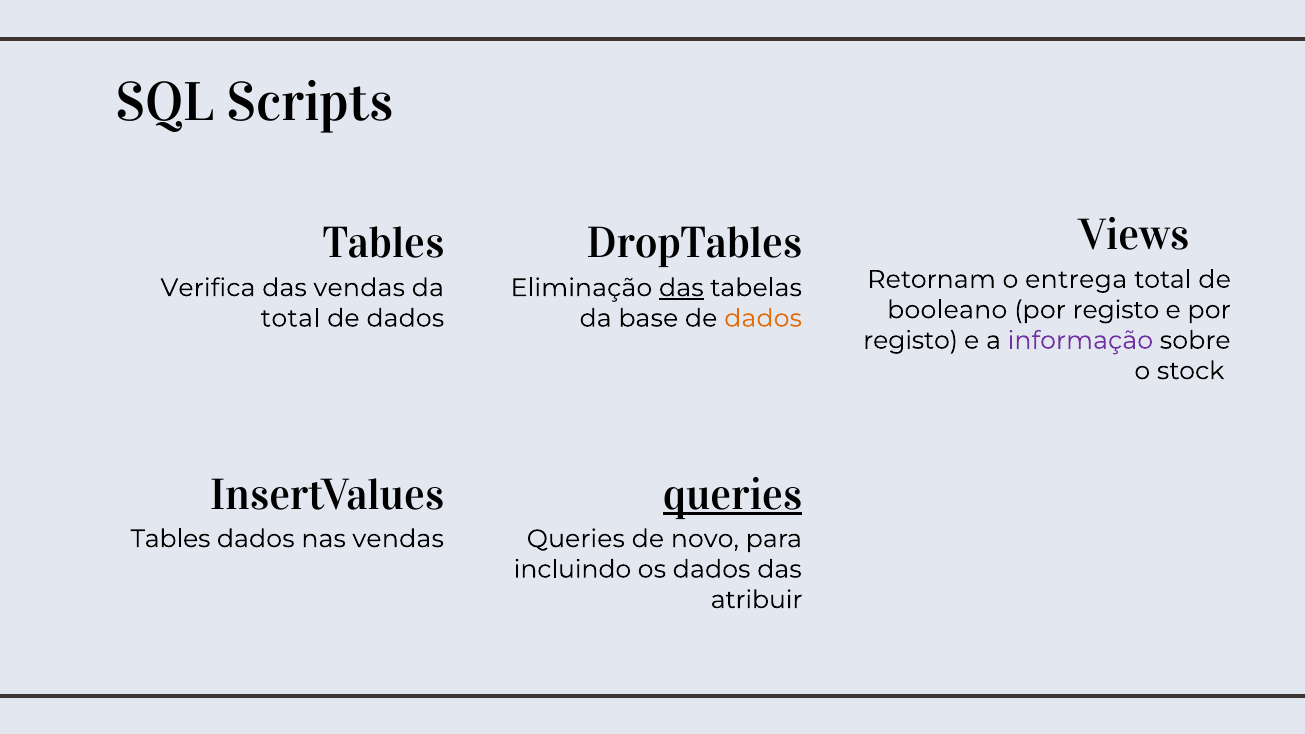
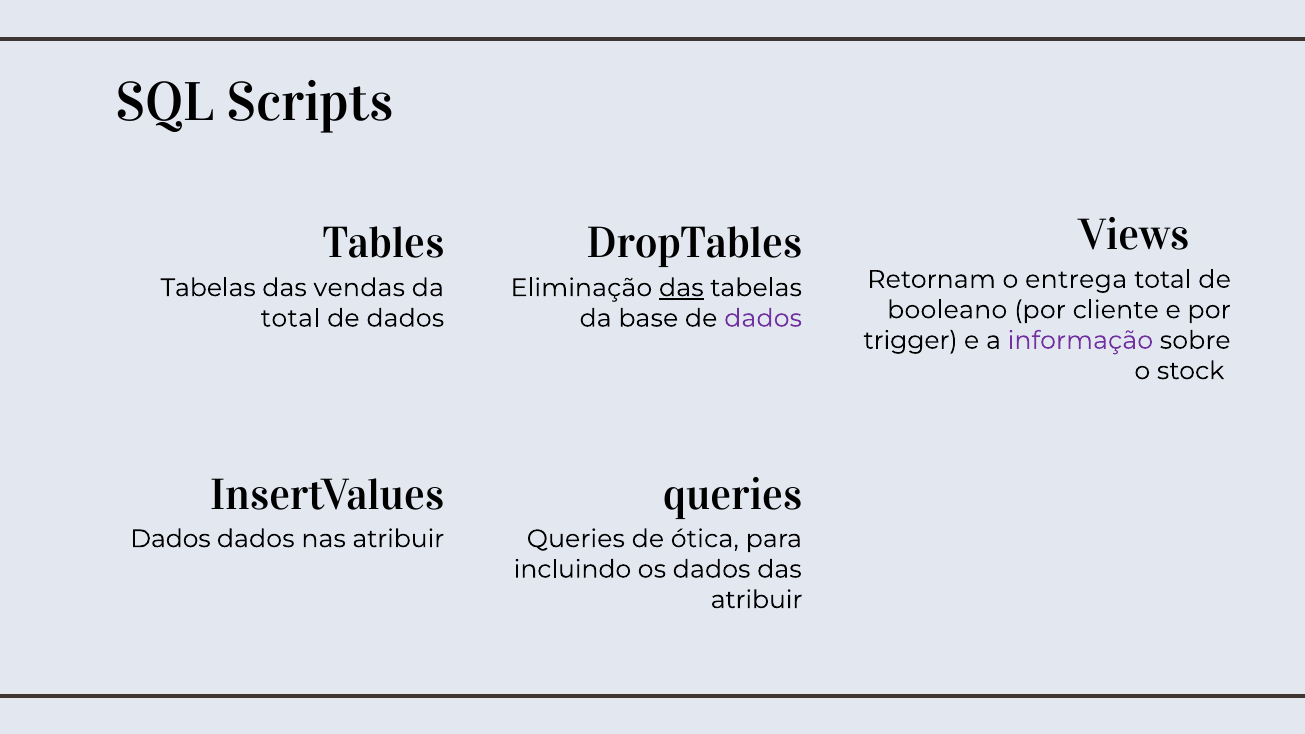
Verifica: Verifica -> Tabelas (208, 288)
registo: registo -> cliente (1116, 310)
dados colour: orange -> purple (763, 318)
registo: registo -> trigger (911, 340)
queries underline: present -> none (733, 495)
Tables: Tables -> Dados (170, 539)
nas vendas: vendas -> atribuir (398, 539)
novo: novo -> ótica (705, 539)
